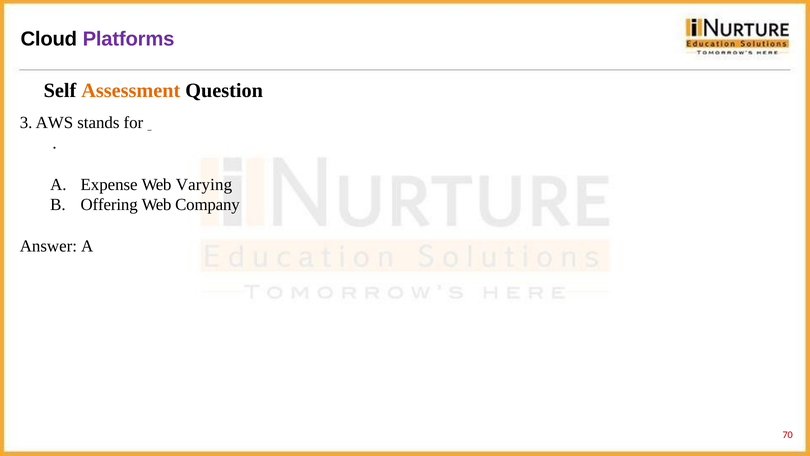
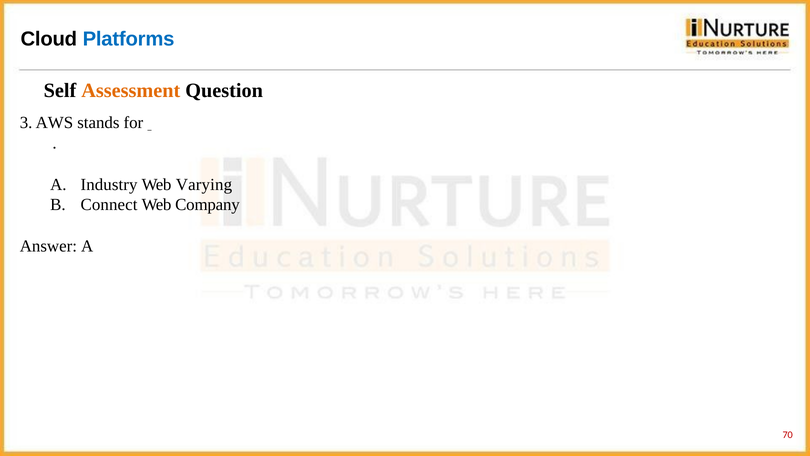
Platforms colour: purple -> blue (129, 39)
Expense: Expense -> Industry (109, 184)
Offering: Offering -> Connect (109, 205)
